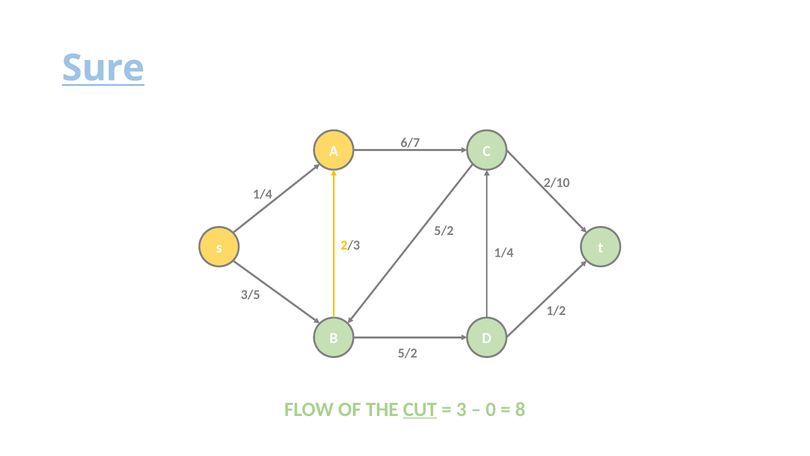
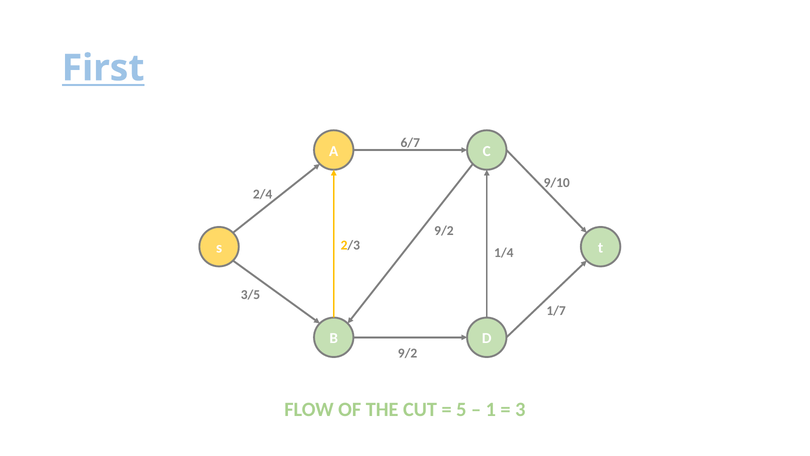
Sure: Sure -> First (103, 68)
2/10: 2/10 -> 9/10 (557, 183)
1/4: 1/4 -> 2/4 (263, 194)
5/2: 5/2 -> 9/2 (444, 230)
1/2: 1/2 -> 1/7 (556, 311)
5/2: 5/2 -> 9/2 (408, 353)
CUT underline: present -> none (420, 409)
3: 3 -> 5 (461, 409)
0: 0 -> 1 (491, 409)
8: 8 -> 3 (520, 409)
